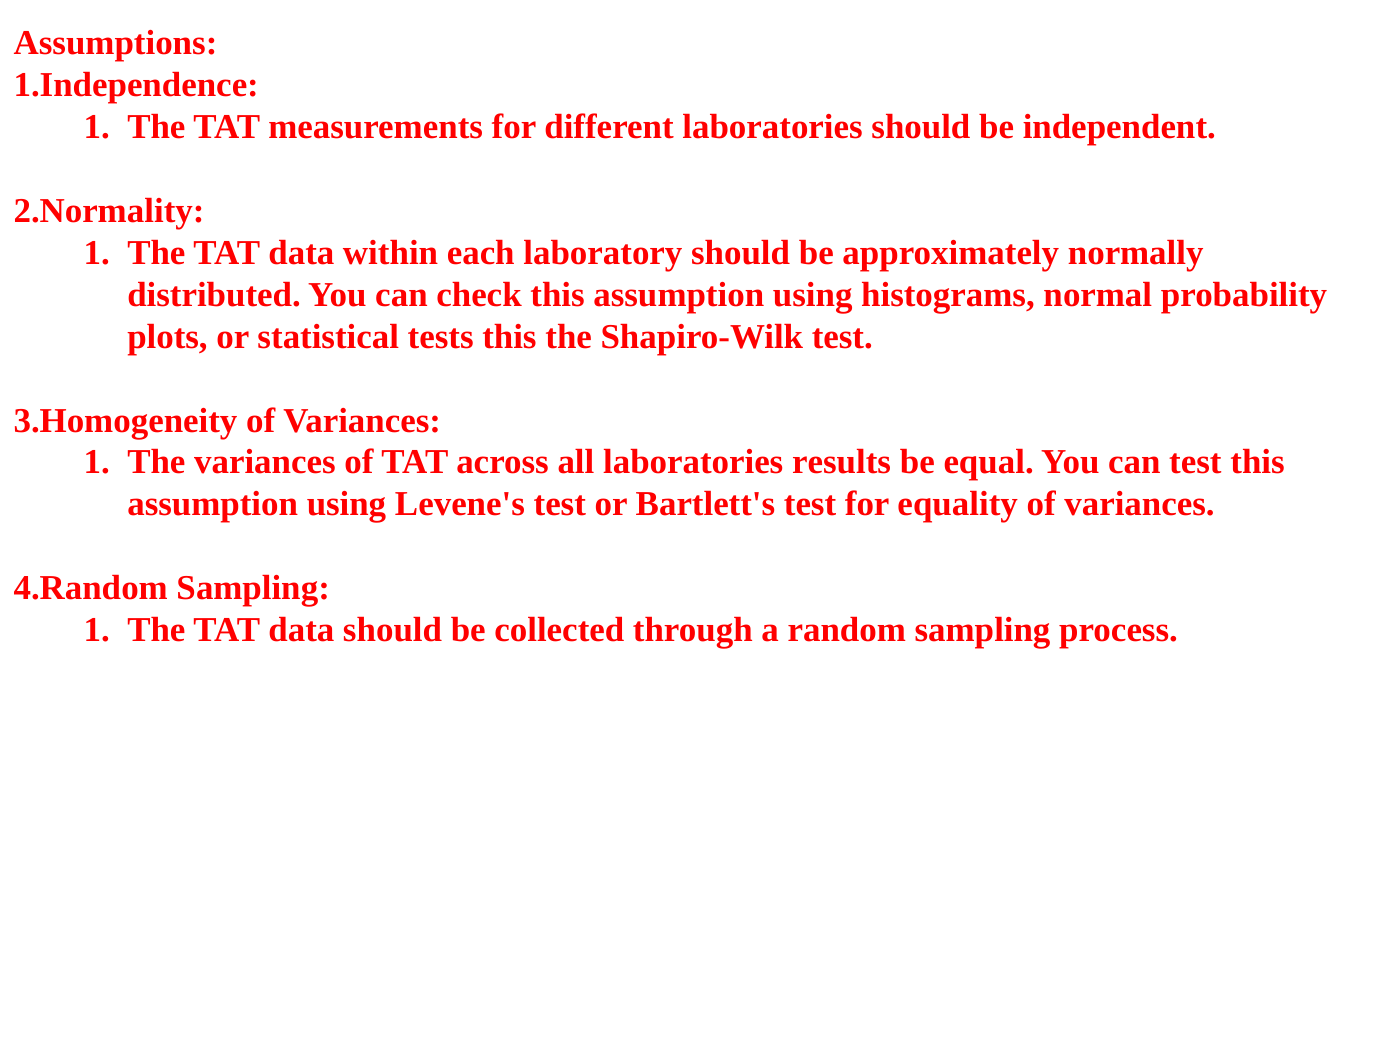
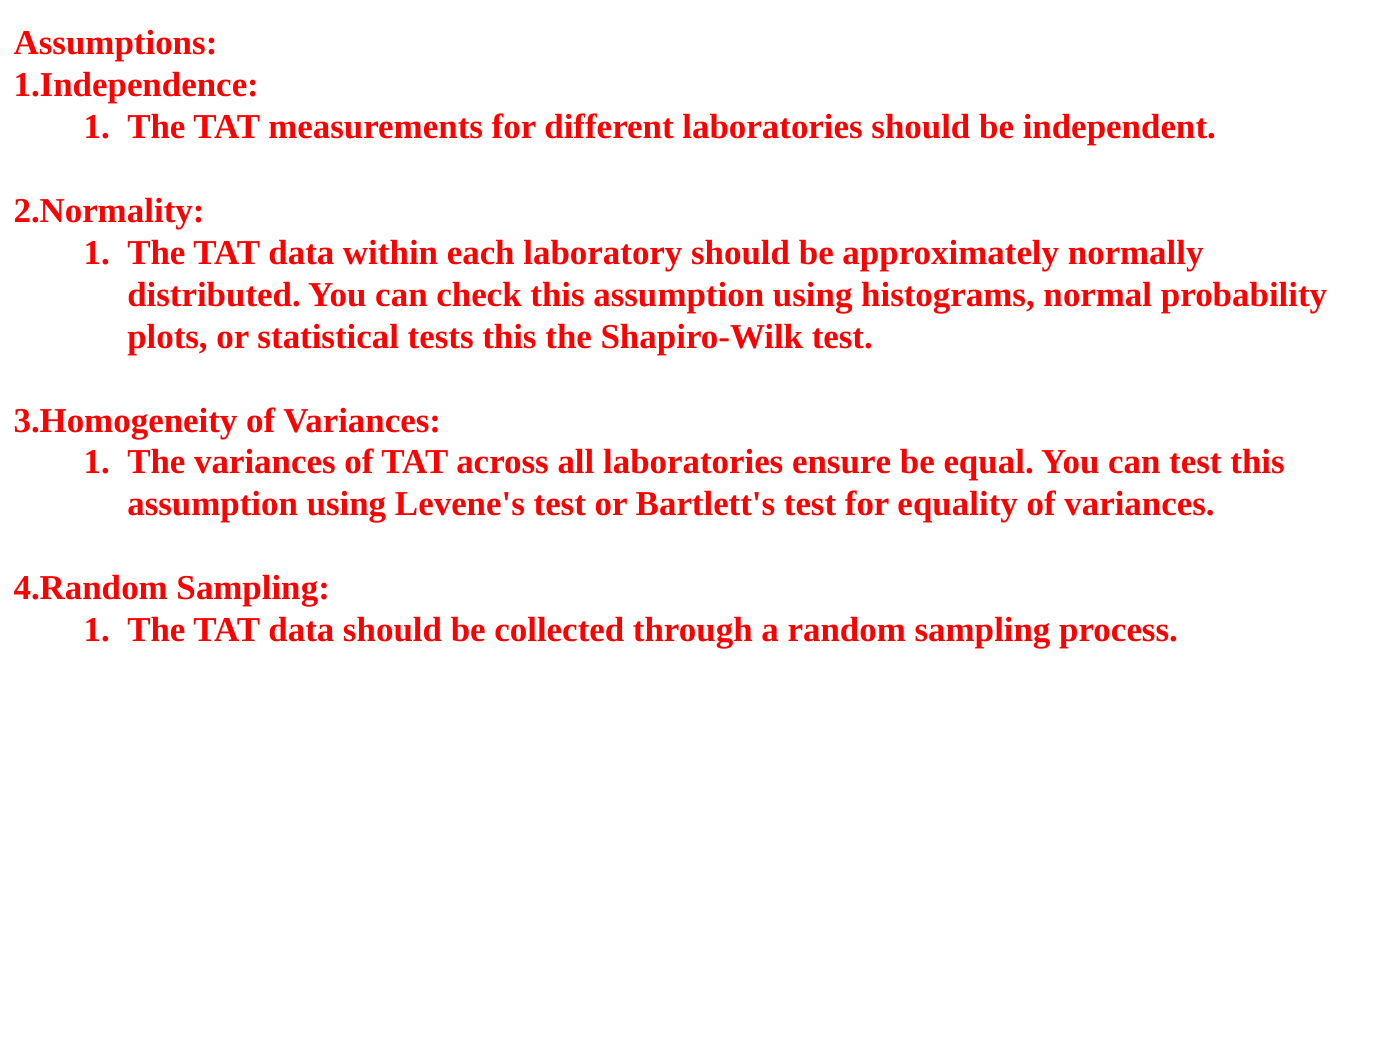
results: results -> ensure (842, 463)
